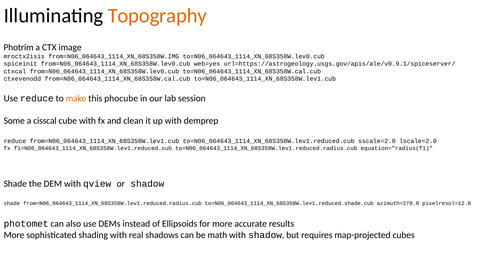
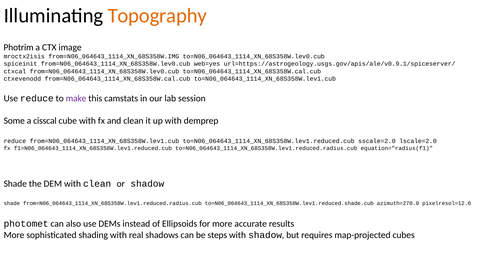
make colour: orange -> purple (76, 98)
phocube: phocube -> camstats (121, 98)
with qview: qview -> clean (97, 184)
math: math -> steps (217, 235)
